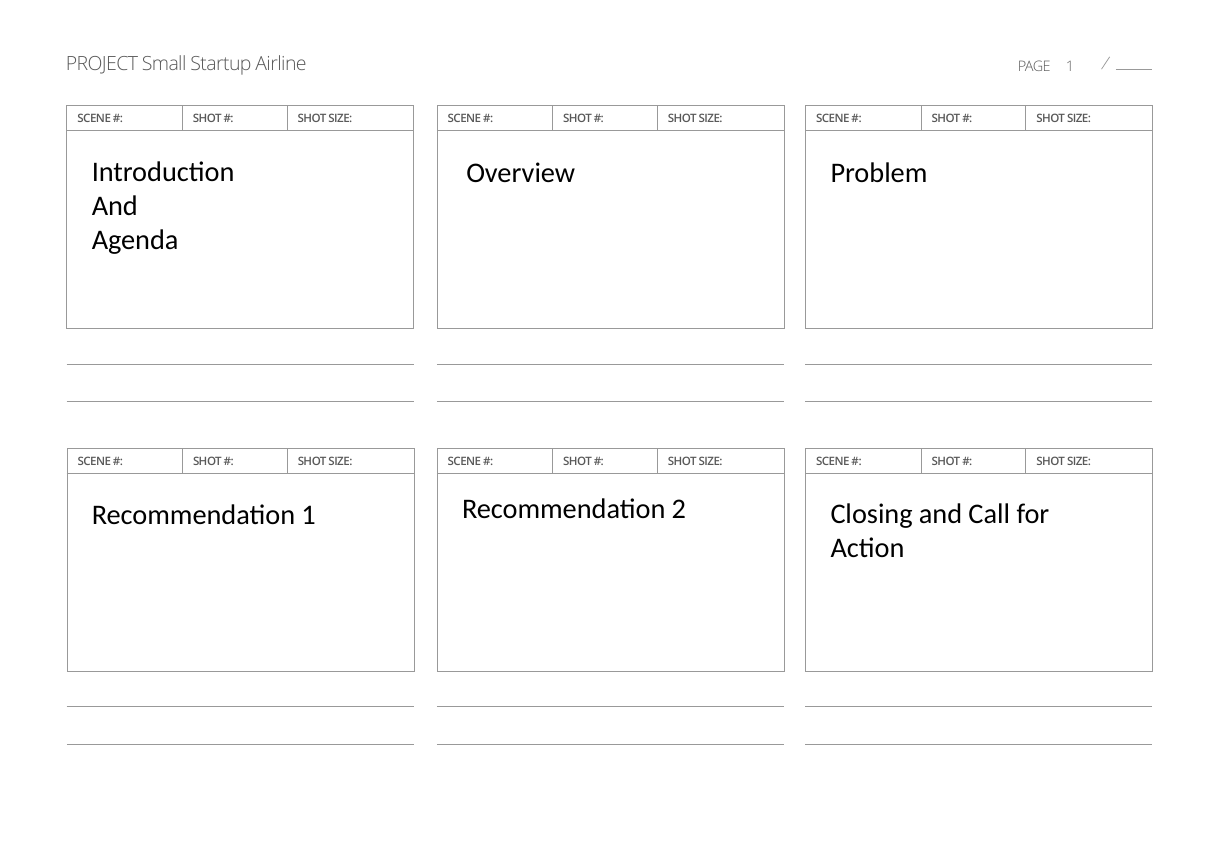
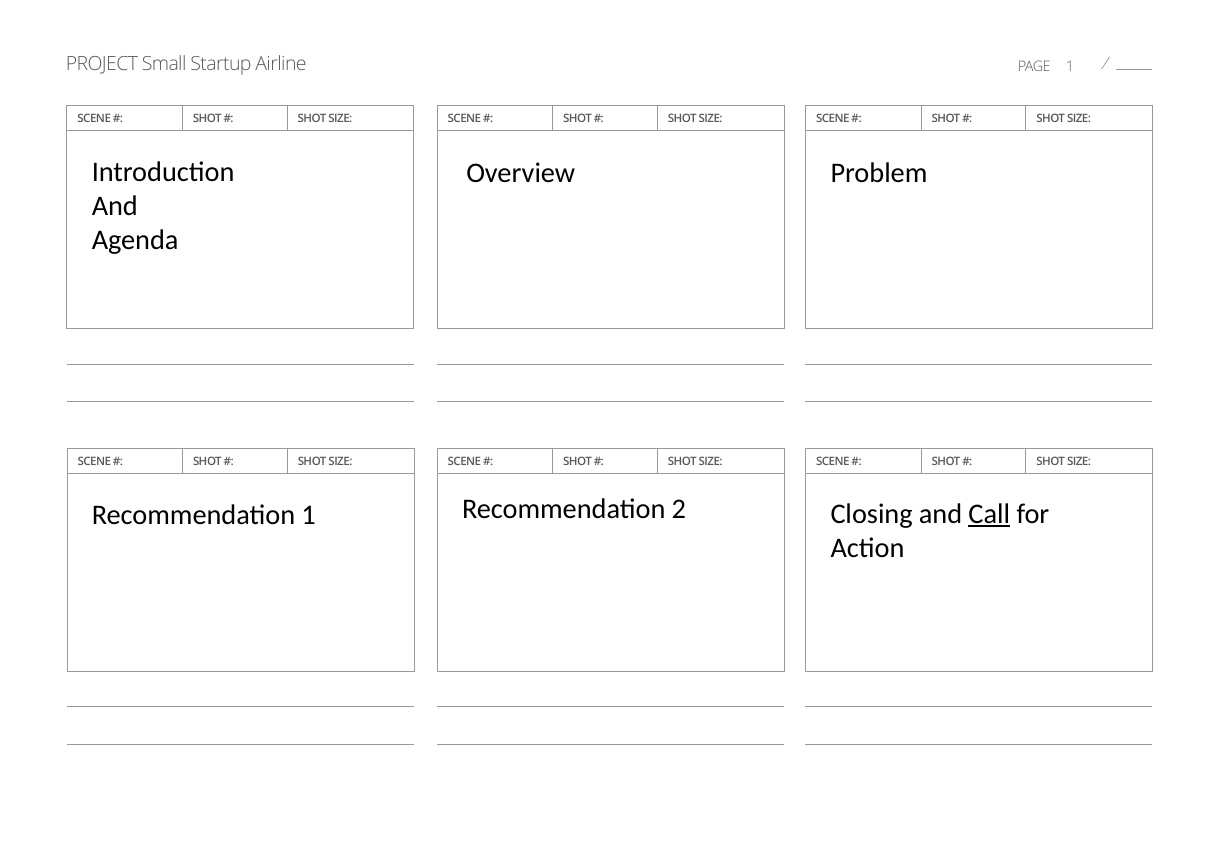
Call underline: none -> present (989, 514)
